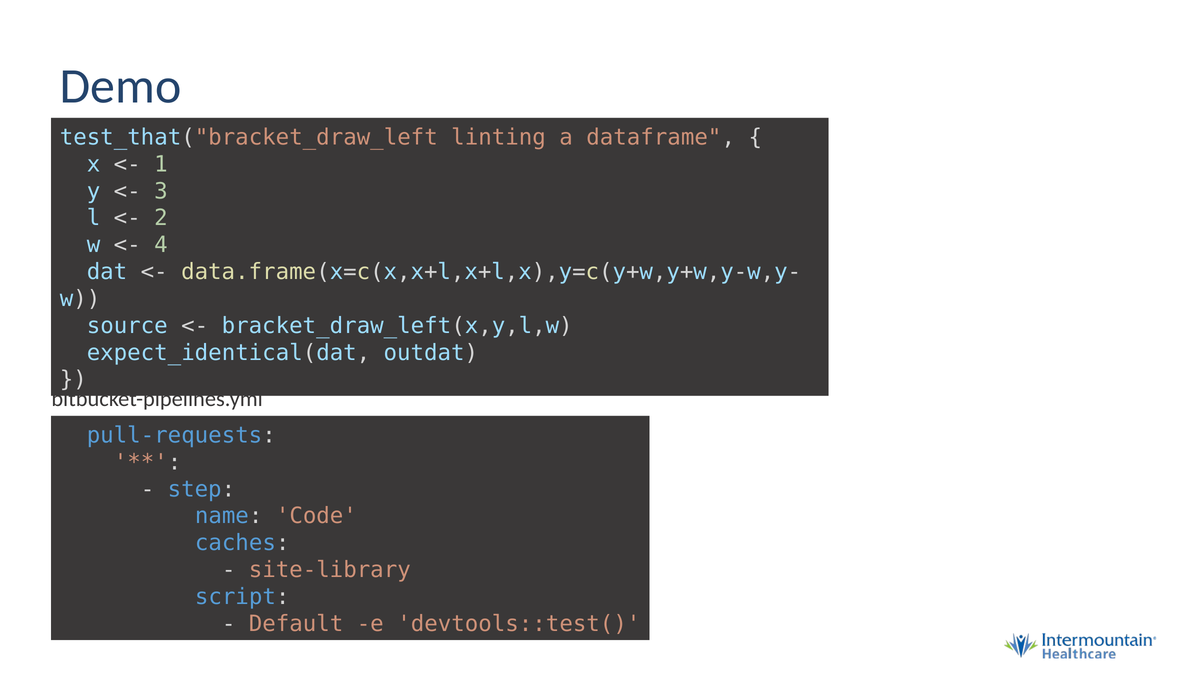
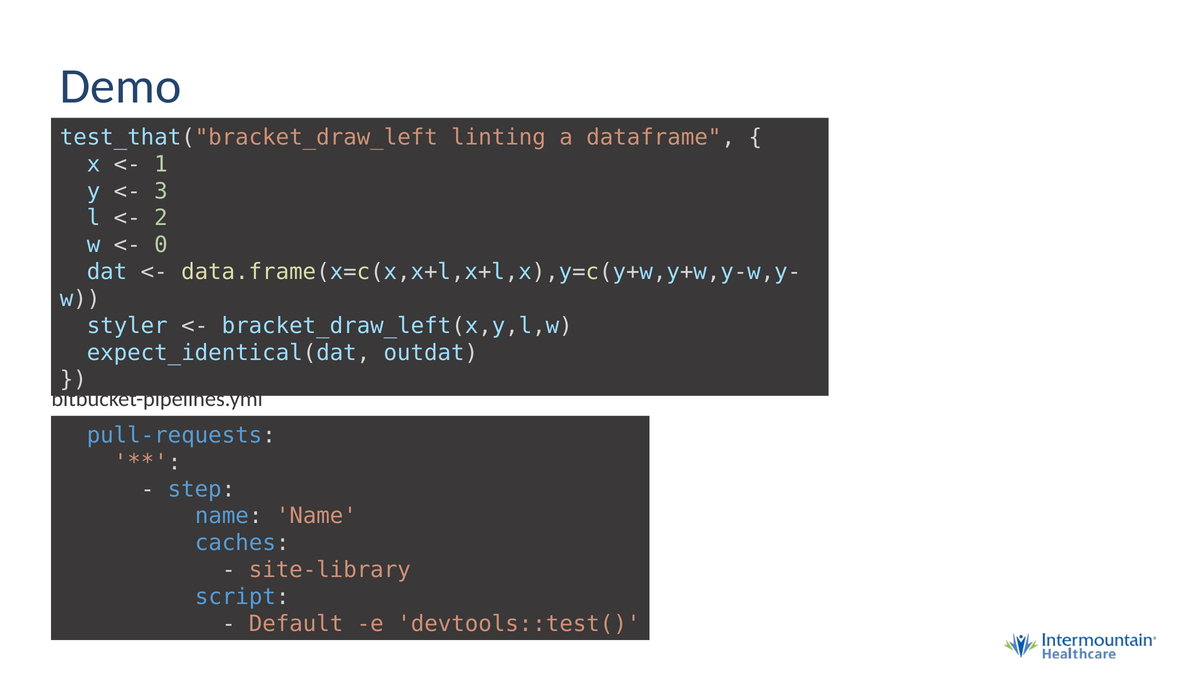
4: 4 -> 0 (161, 245)
source: source -> styler (127, 326)
name Code: Code -> Name (316, 516)
